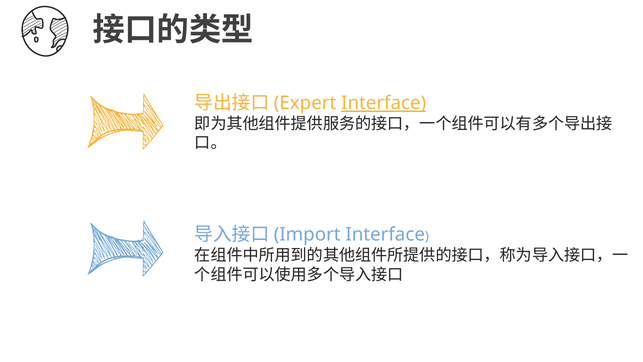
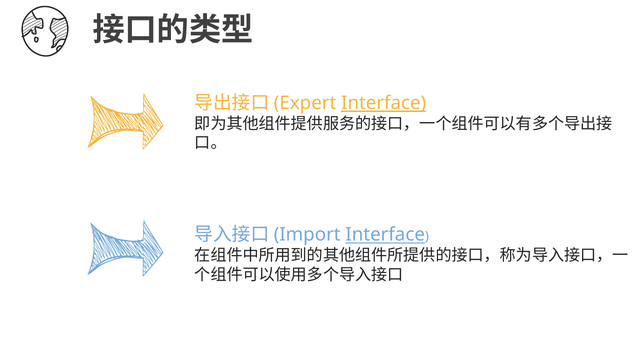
Interface underline: none -> present (385, 235)
